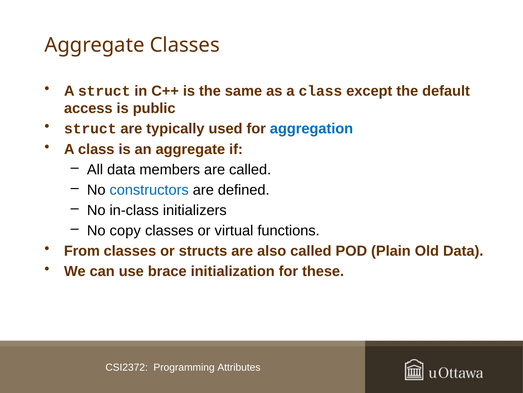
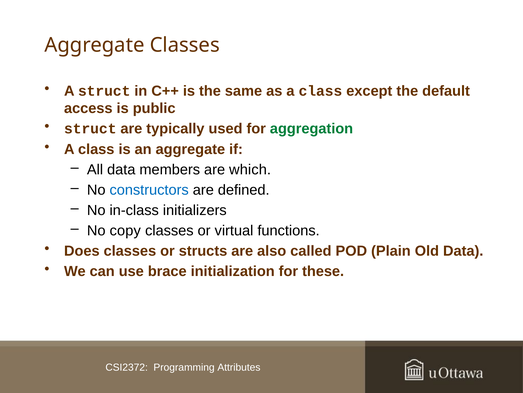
aggregation colour: blue -> green (312, 129)
are called: called -> which (250, 169)
From: From -> Does (82, 251)
